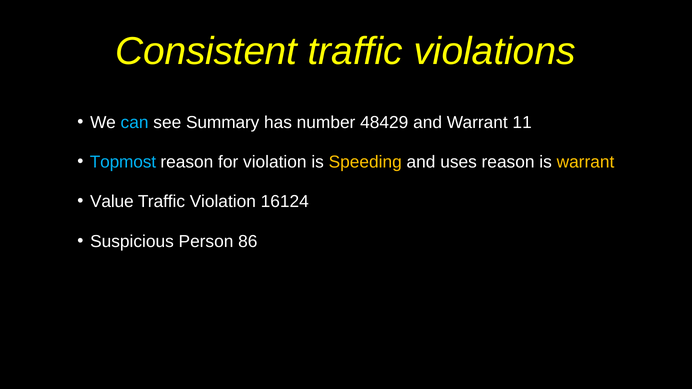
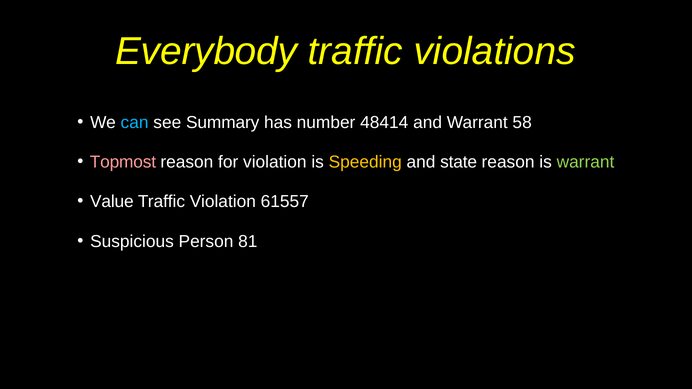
Consistent: Consistent -> Everybody (206, 51)
48429: 48429 -> 48414 (384, 122)
11: 11 -> 58 (522, 122)
Topmost colour: light blue -> pink (123, 162)
uses: uses -> state (459, 162)
warrant colour: yellow -> light green (585, 162)
16124: 16124 -> 61557 (285, 202)
86: 86 -> 81 (248, 241)
